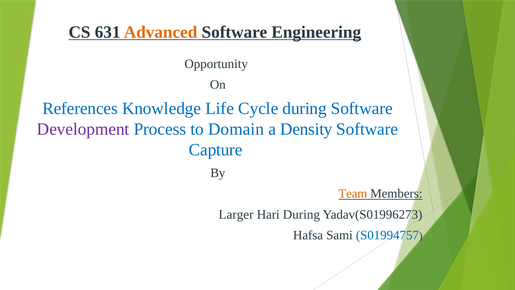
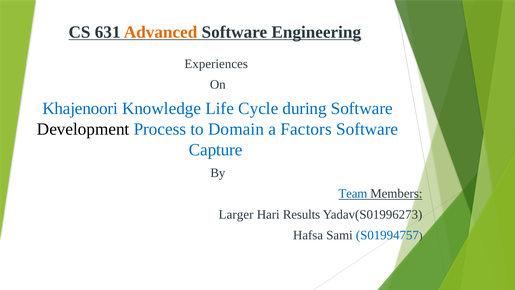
Opportunity: Opportunity -> Experiences (216, 64)
References: References -> Khajenoori (80, 108)
Development colour: purple -> black (83, 129)
Density: Density -> Factors (306, 129)
Team colour: orange -> blue (353, 193)
Hari During: During -> Results (302, 214)
